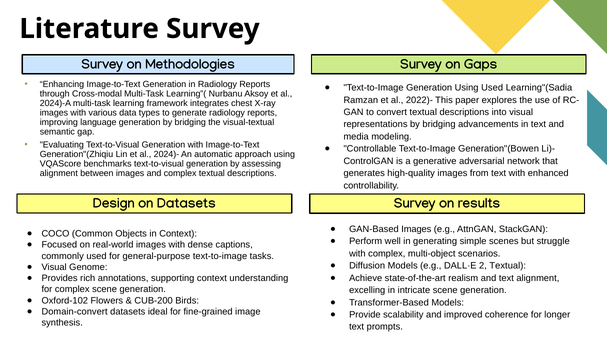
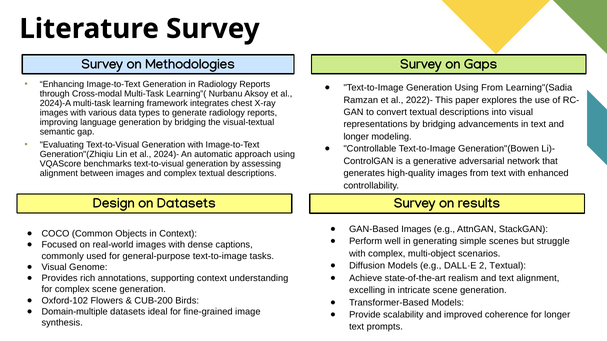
Using Used: Used -> From (492, 88)
media: media -> longer (356, 137)
Domain-convert: Domain-convert -> Domain-multiple (75, 312)
